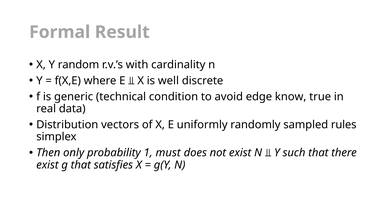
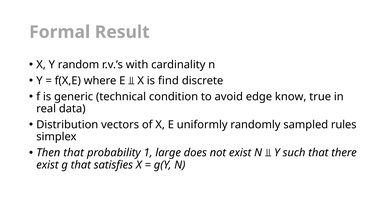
well: well -> find (168, 81)
Then only: only -> that (74, 153)
must: must -> large (168, 153)
